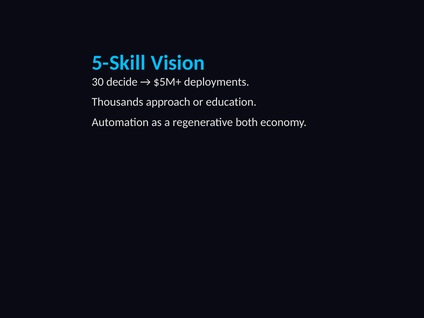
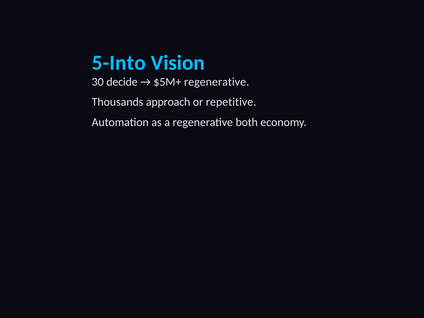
5-Skill: 5-Skill -> 5-Into (119, 63)
$5M+ deployments: deployments -> regenerative (217, 82)
education: education -> repetitive (231, 102)
